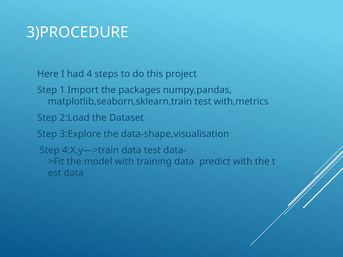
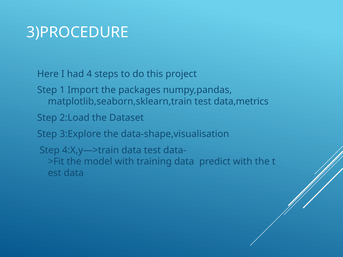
with,metrics: with,metrics -> data,metrics (241, 102)
